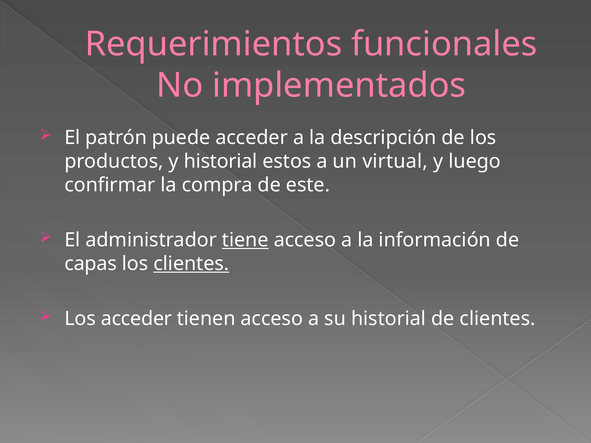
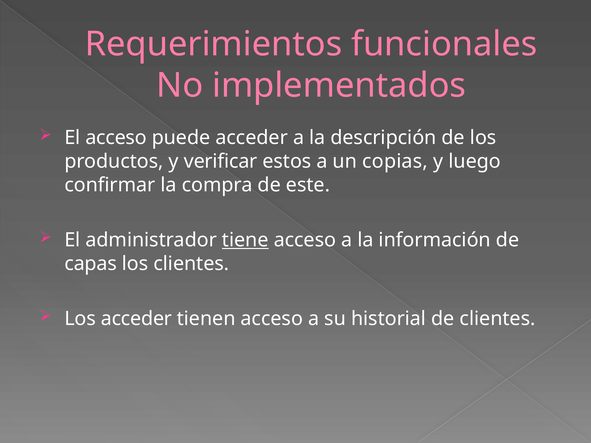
El patrón: patrón -> acceso (116, 138)
y historial: historial -> verificar (221, 161)
virtual: virtual -> copias (395, 161)
clientes underline: present -> none (191, 264)
